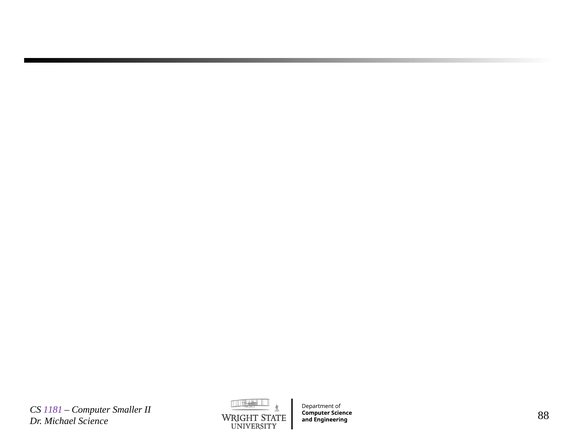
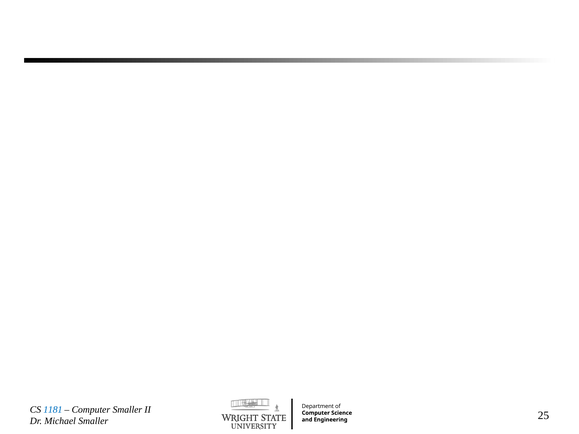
1181 colour: purple -> blue (53, 410)
Michael Science: Science -> Smaller (93, 421)
88: 88 -> 25 (543, 416)
